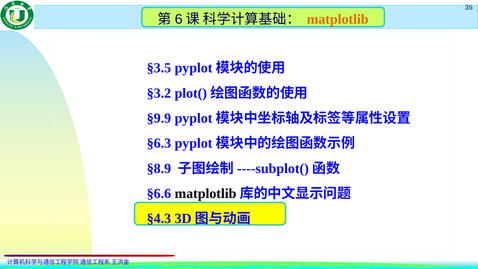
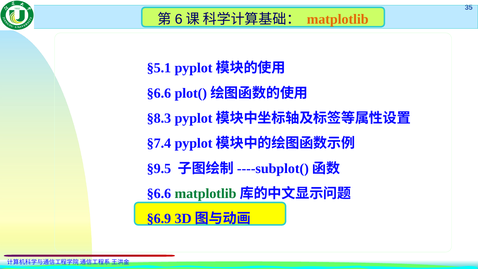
§3.5: §3.5 -> §5.1 (159, 68)
§3.2: §3.2 -> §6.6 (159, 93)
§9.9: §9.9 -> §8.3 (159, 118)
§6.3: §6.3 -> §7.4 (159, 143)
§8.9: §8.9 -> §9.5 (159, 168)
matplotlib colour: black -> green (205, 193)
§4.3: §4.3 -> §6.9 (159, 219)
